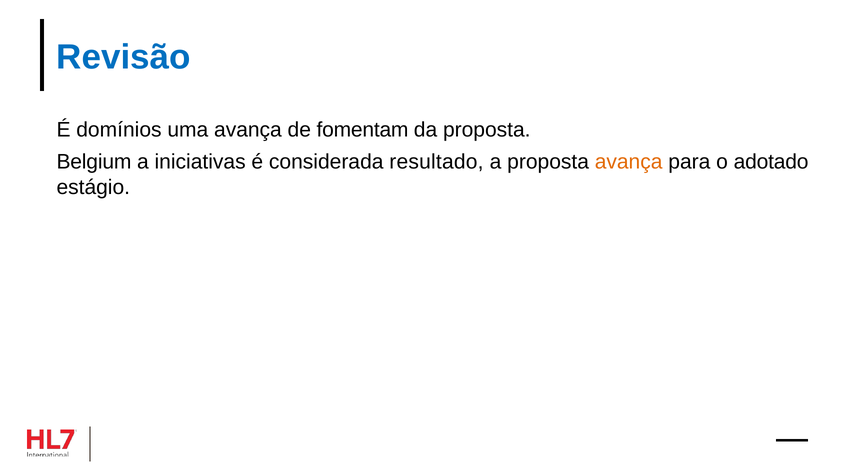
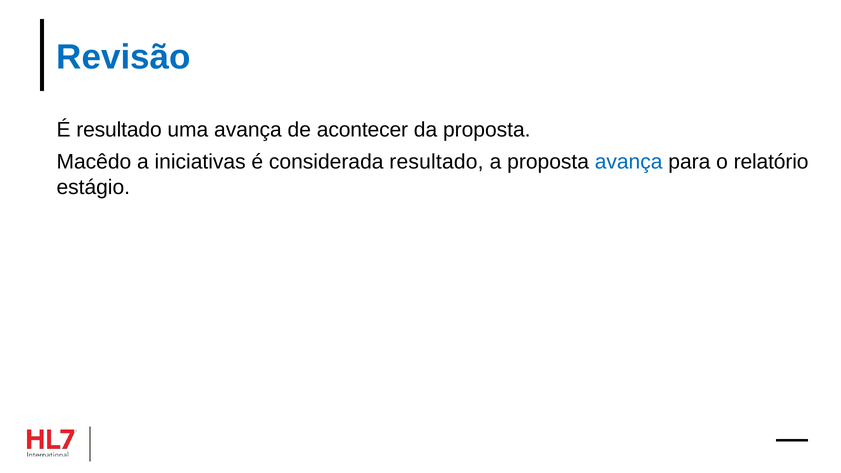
É domínios: domínios -> resultado (119, 130)
fomentam: fomentam -> acontecer (362, 130)
Belgium: Belgium -> Macêdo (94, 162)
avança colour: orange -> blue (629, 162)
adotado: adotado -> relatório (771, 162)
